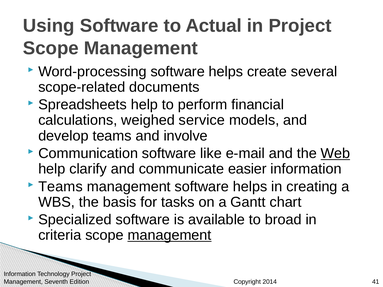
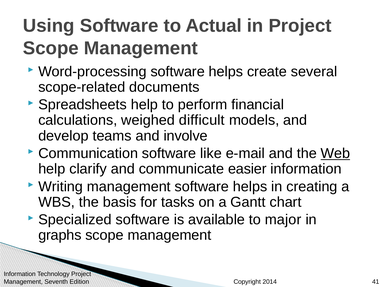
service: service -> difficult (202, 120)
Teams: Teams -> Writing (61, 187)
broad: broad -> major (283, 220)
criteria: criteria -> graphs (60, 235)
management underline: present -> none (170, 235)
